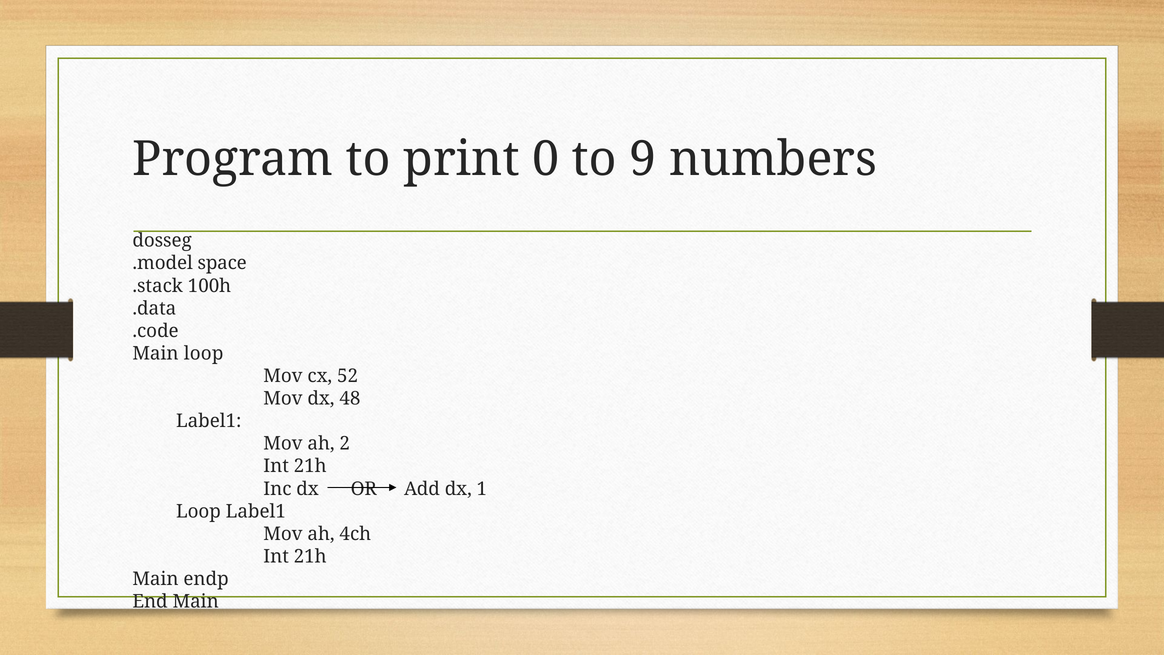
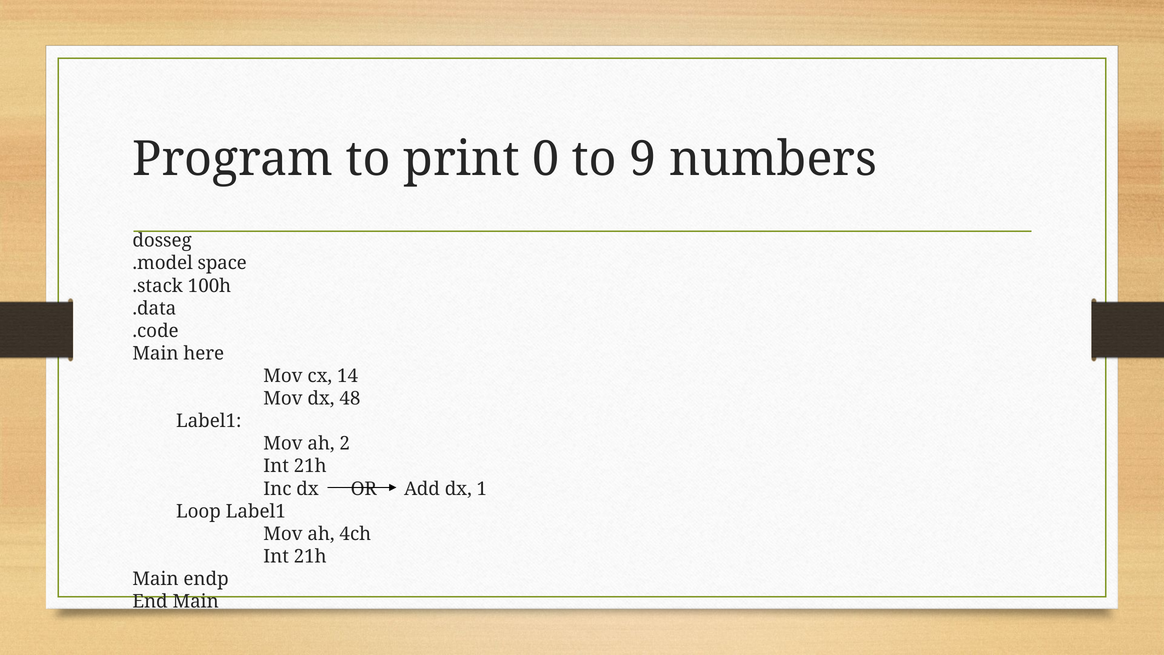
Main loop: loop -> here (204, 353)
52: 52 -> 14 (348, 376)
